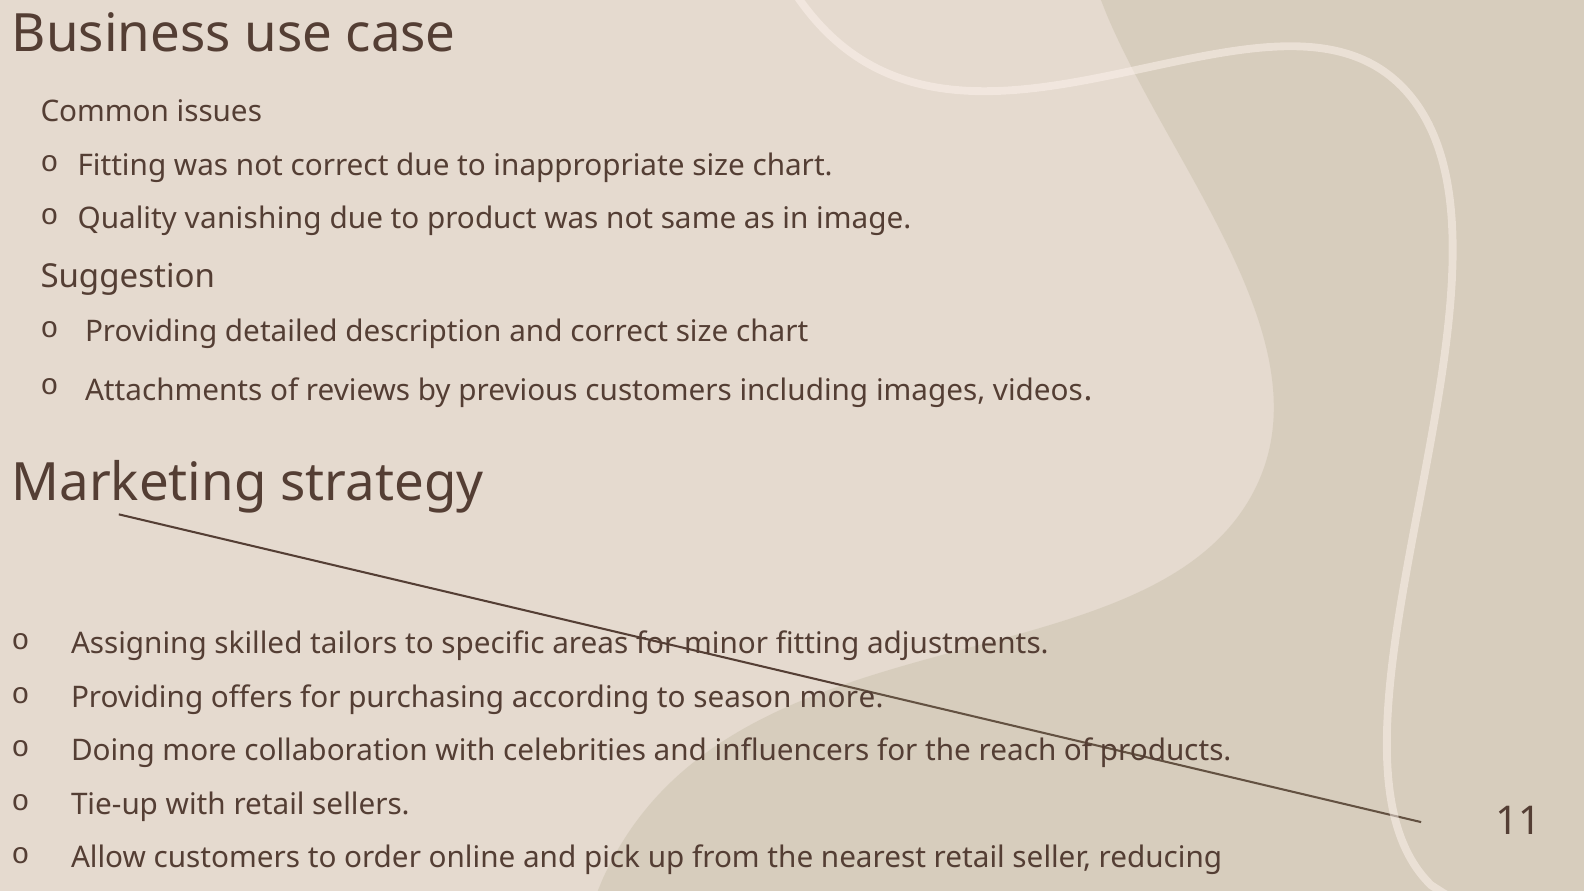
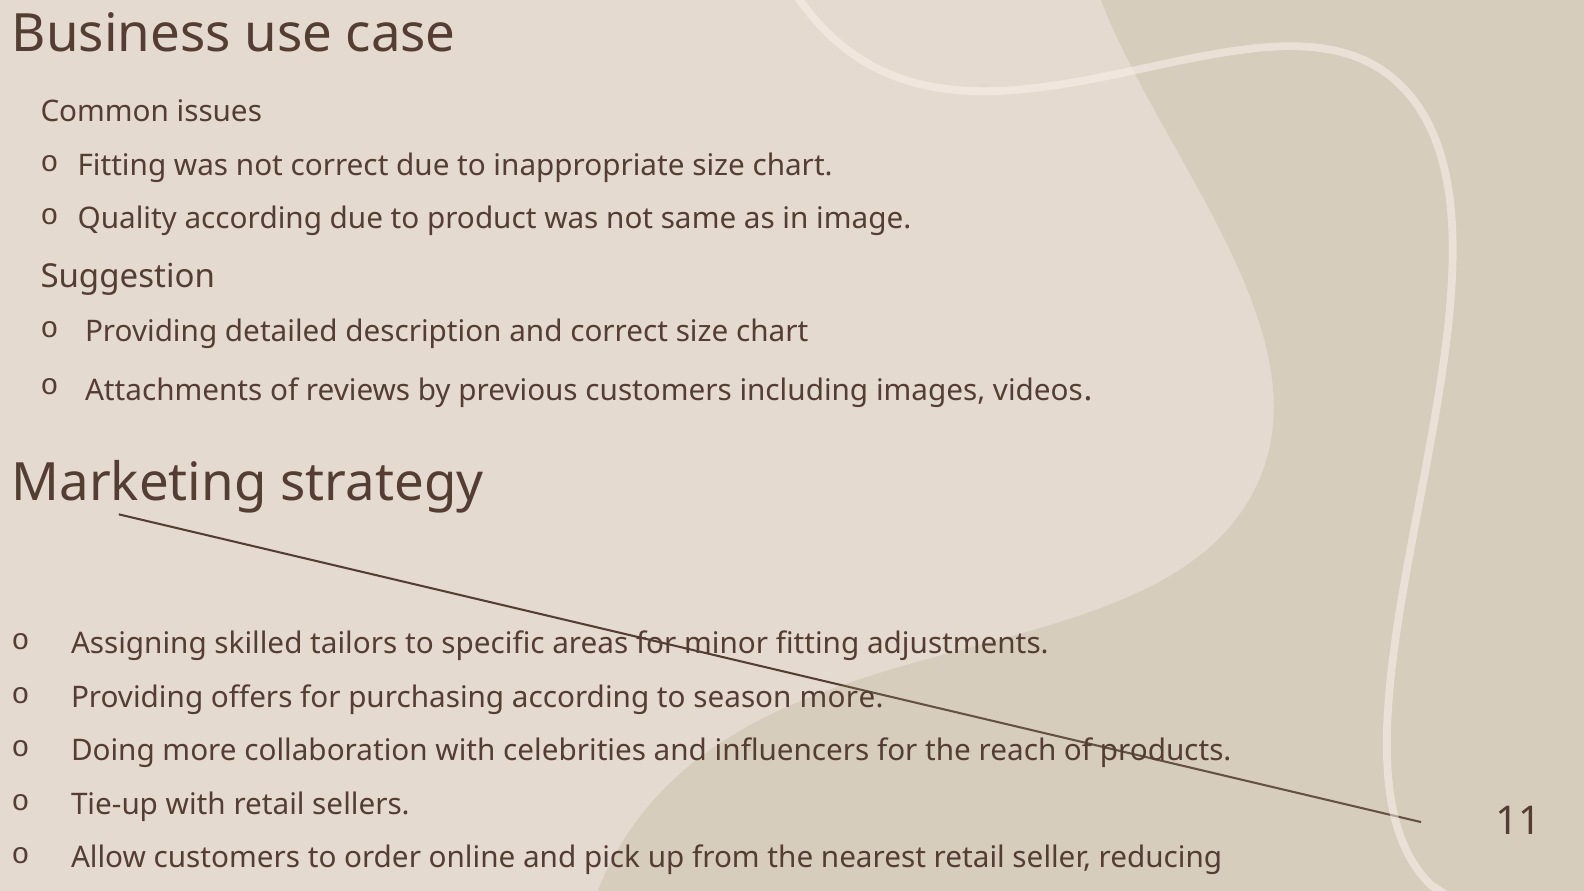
Quality vanishing: vanishing -> according (253, 219)
